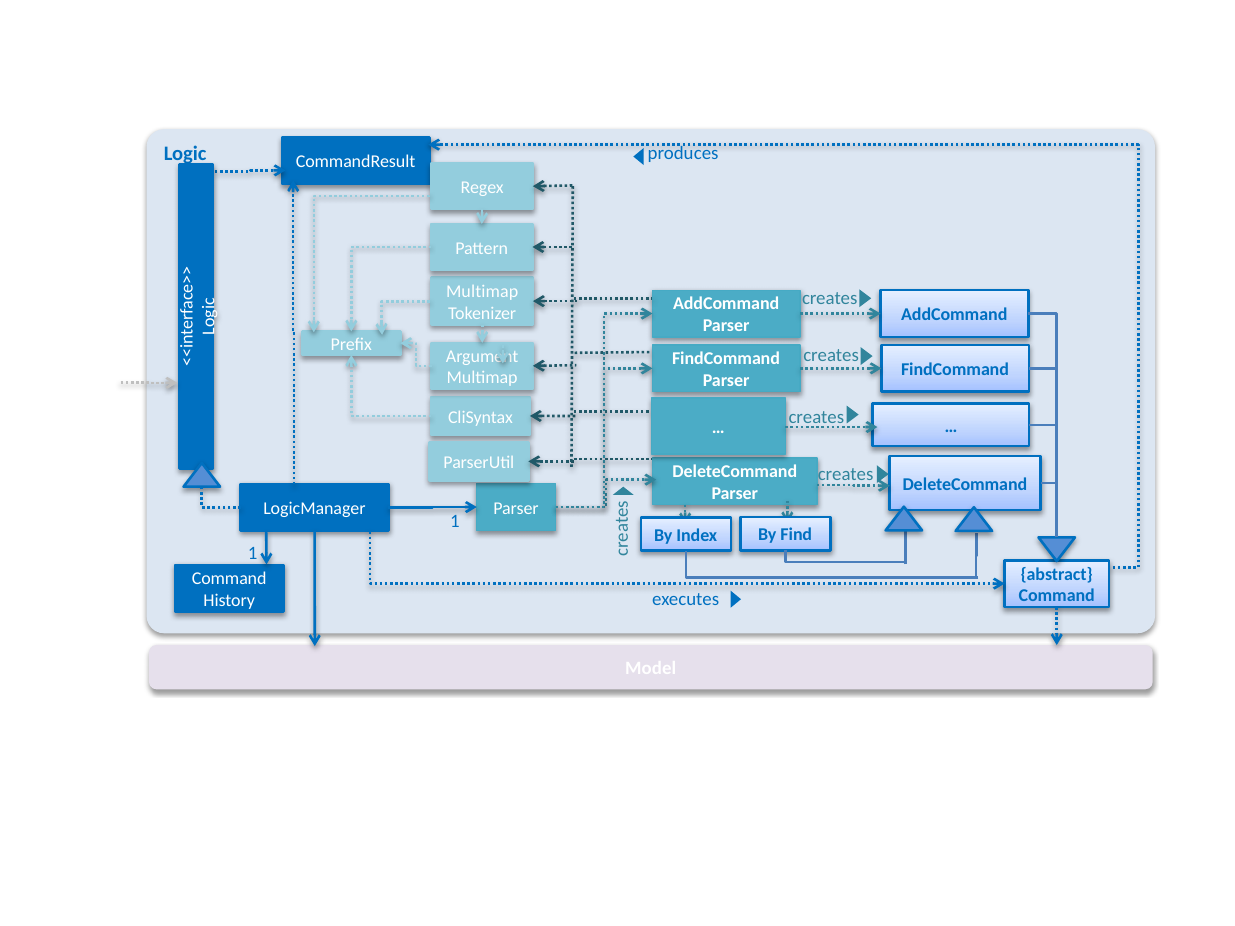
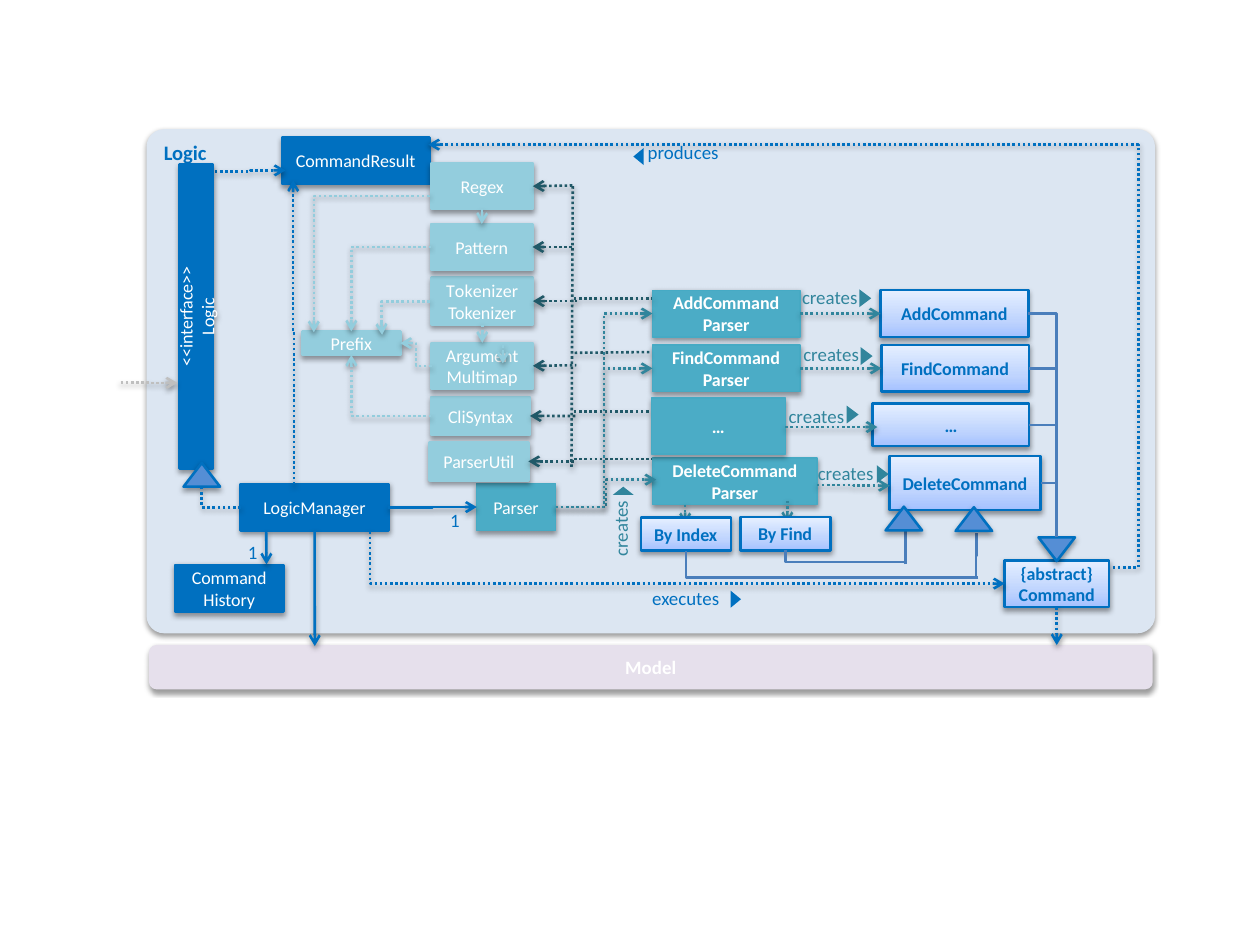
Multimap: Multimap -> Tokenizer (482, 292)
